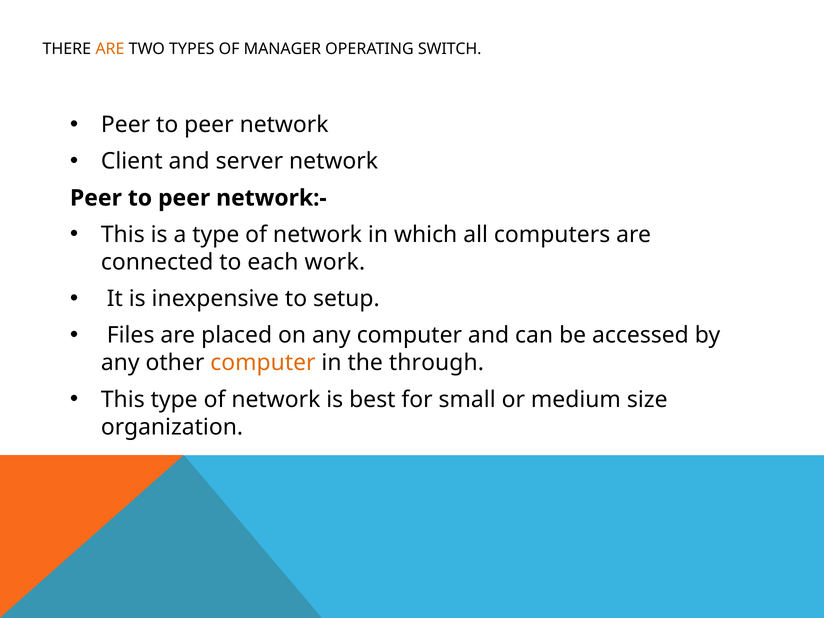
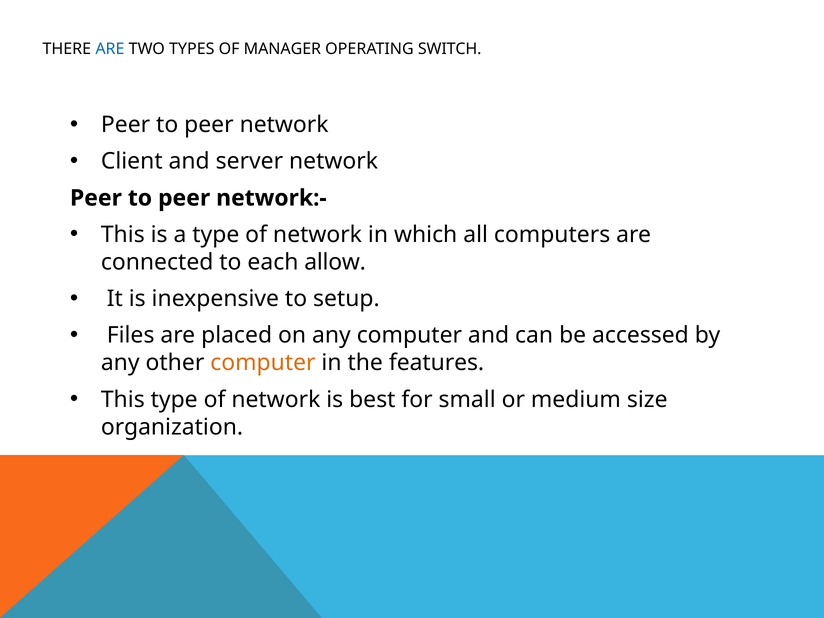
ARE colour: orange -> blue (110, 49)
work: work -> allow (335, 262)
through: through -> features (437, 363)
